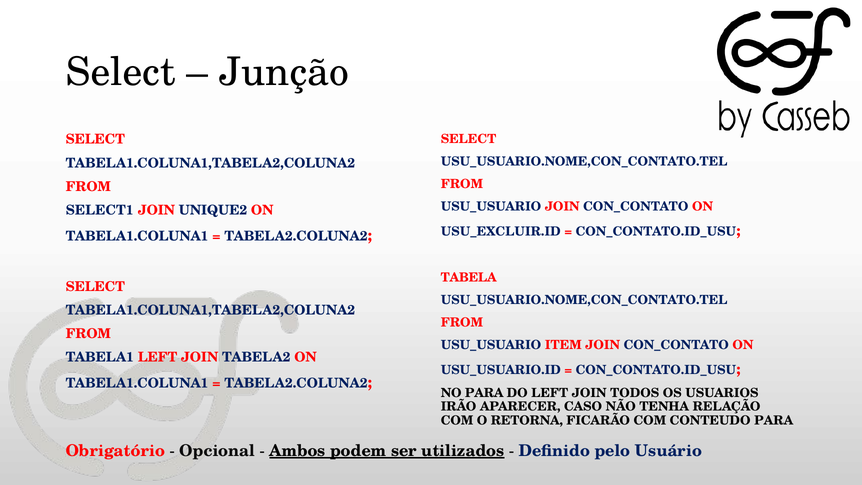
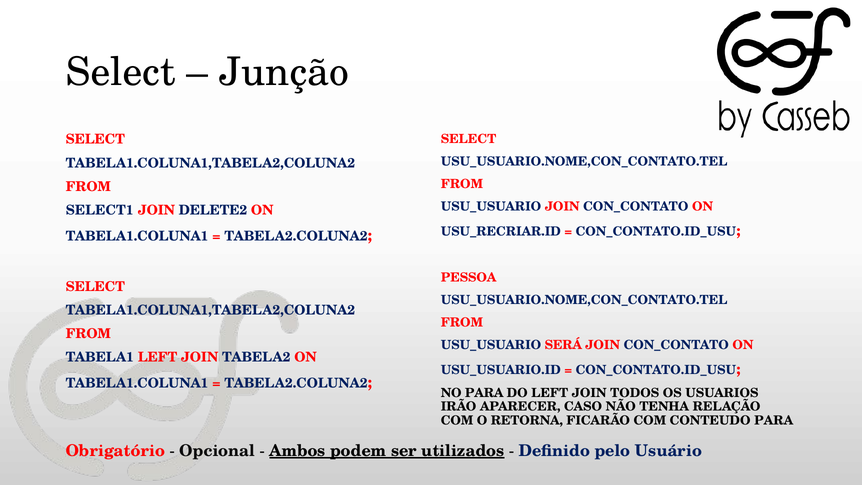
UNIQUE2: UNIQUE2 -> DELETE2 (213, 210)
USU_EXCLUIR.ID: USU_EXCLUIR.ID -> USU_RECRIAR.ID (501, 232)
TABELA: TABELA -> PESSOA (469, 277)
ITEM: ITEM -> SERÁ (563, 345)
